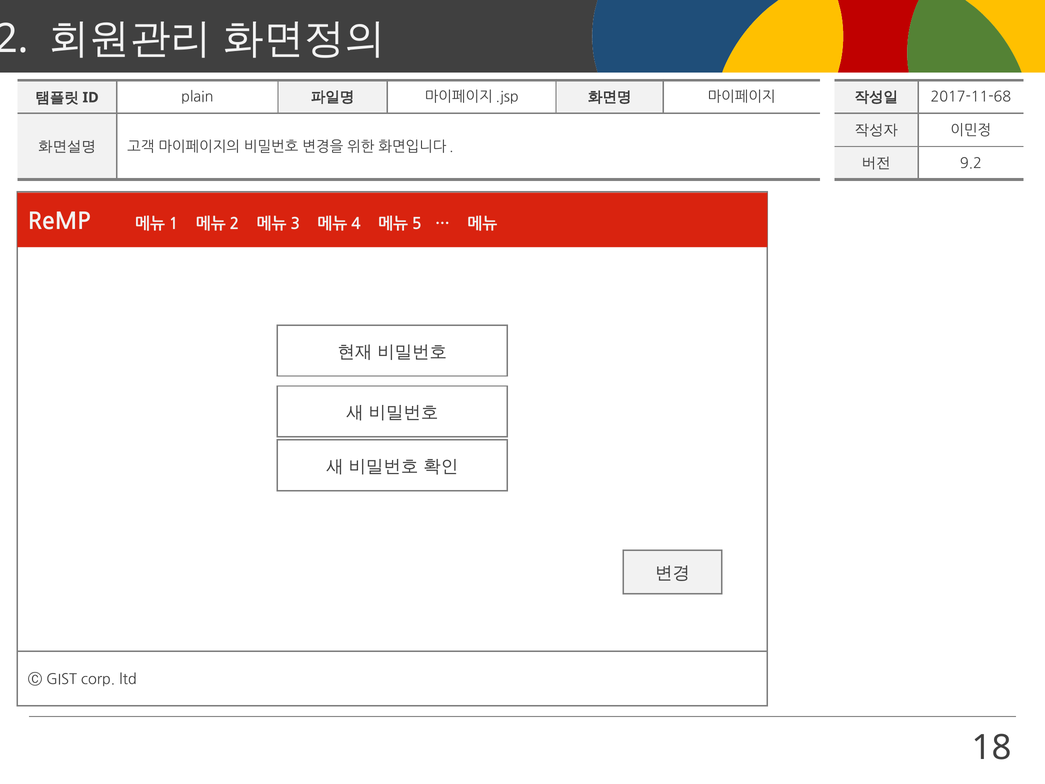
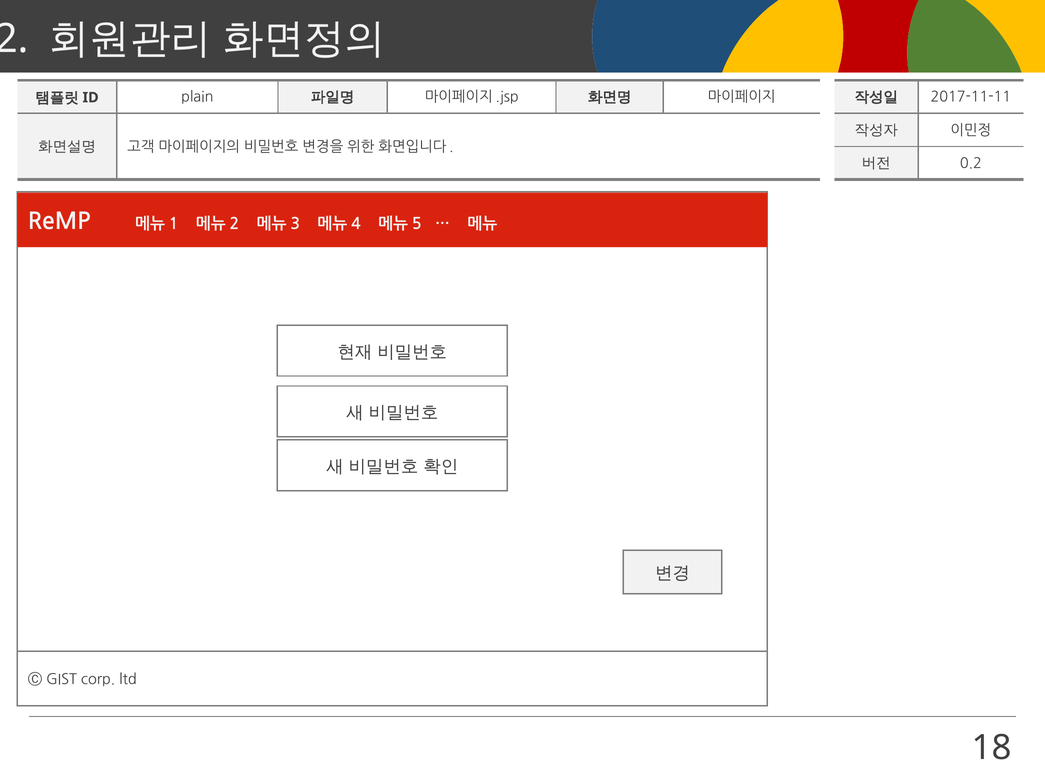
2017-11-68: 2017-11-68 -> 2017-11-11 (971, 97)
9.2: 9.2 -> 0.2 (971, 163)
